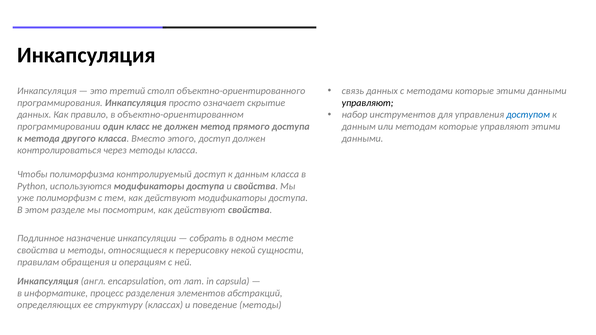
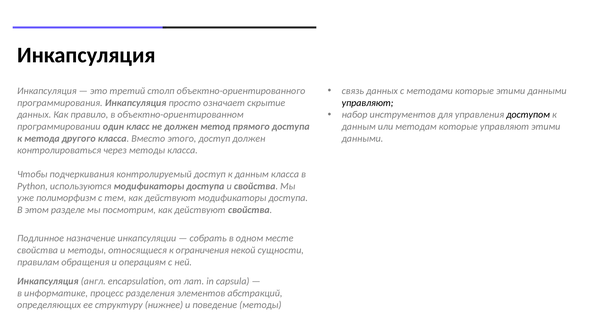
доступом colour: blue -> black (528, 115)
полиморфизма: полиморфизма -> подчеркивания (82, 174)
перерисовку: перерисовку -> ограничения (202, 250)
классах: классах -> нижнее (164, 305)
